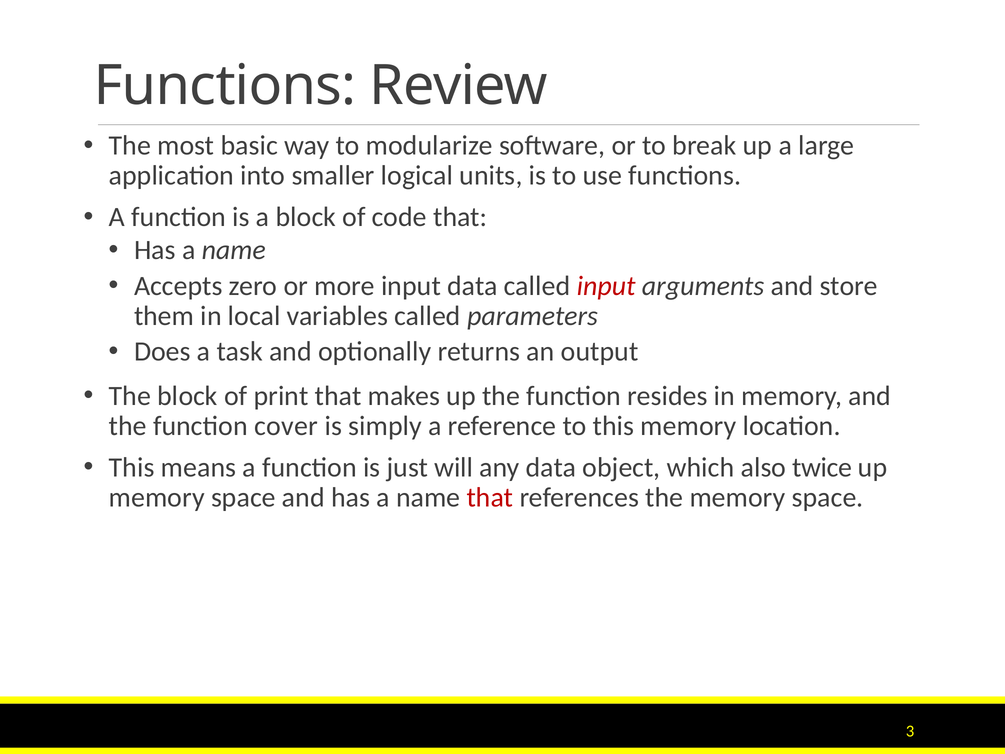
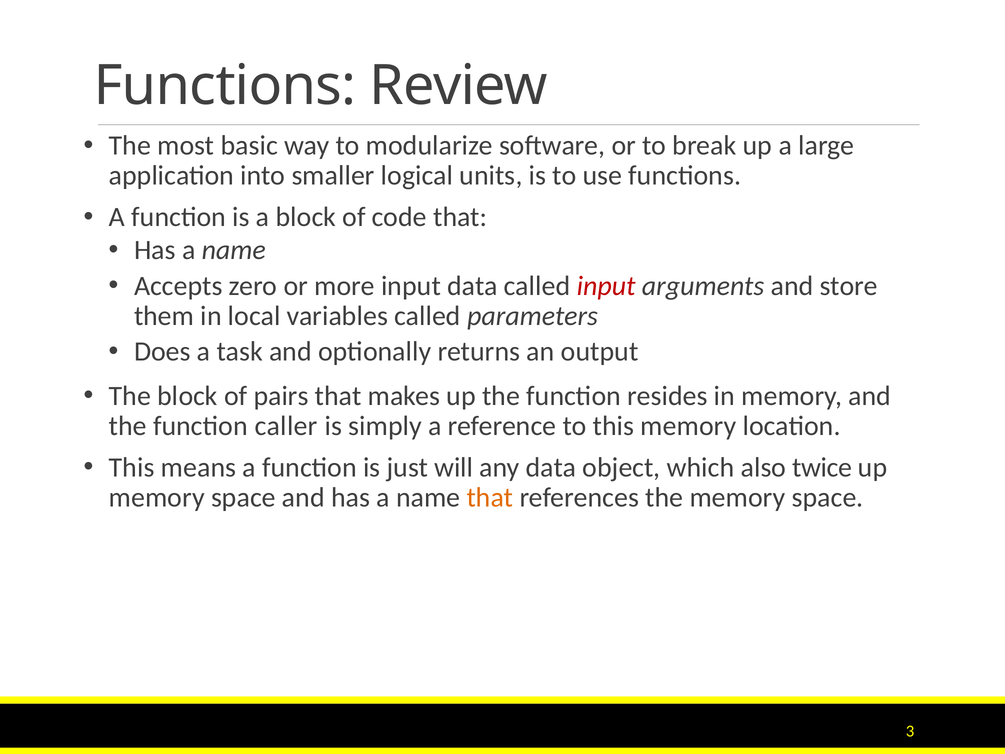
print: print -> pairs (281, 396)
cover: cover -> caller (286, 426)
that colour: red -> orange (490, 497)
